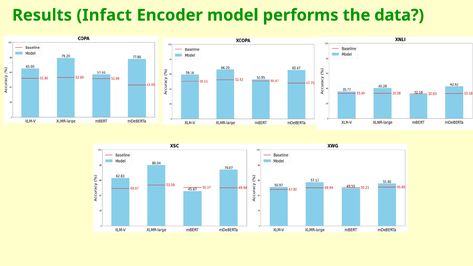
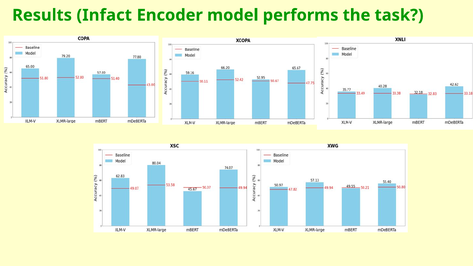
data: data -> task (399, 15)
